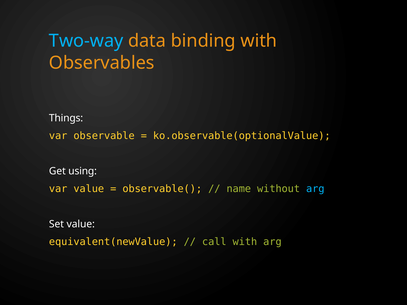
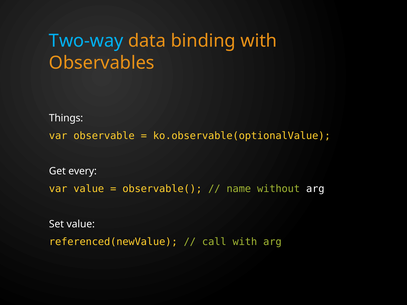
using: using -> every (83, 171)
arg colour: light blue -> white (315, 189)
equivalent(newValue: equivalent(newValue -> referenced(newValue (113, 242)
